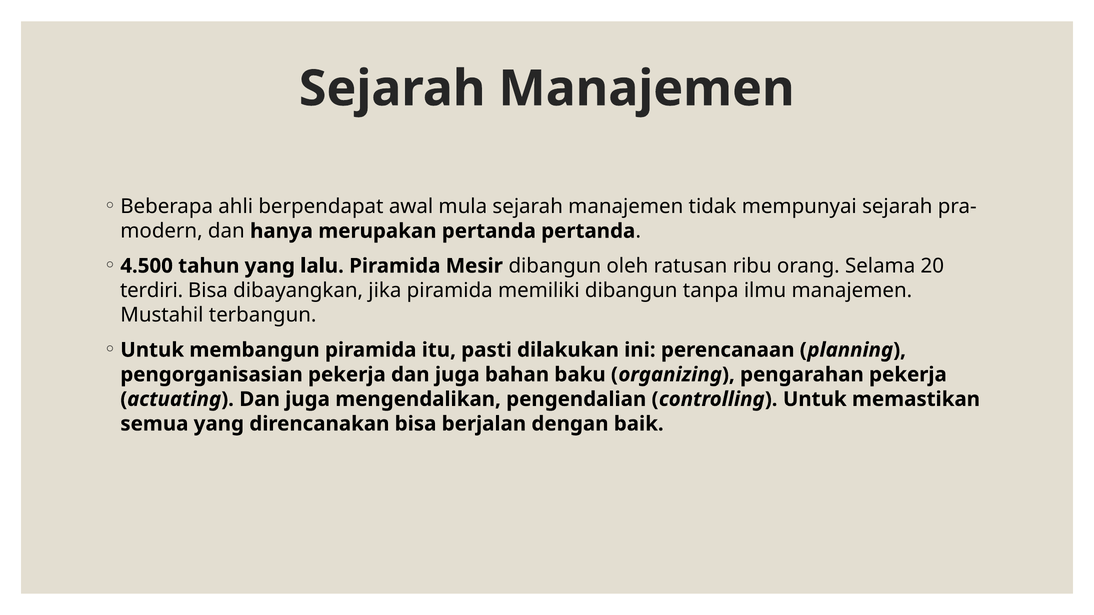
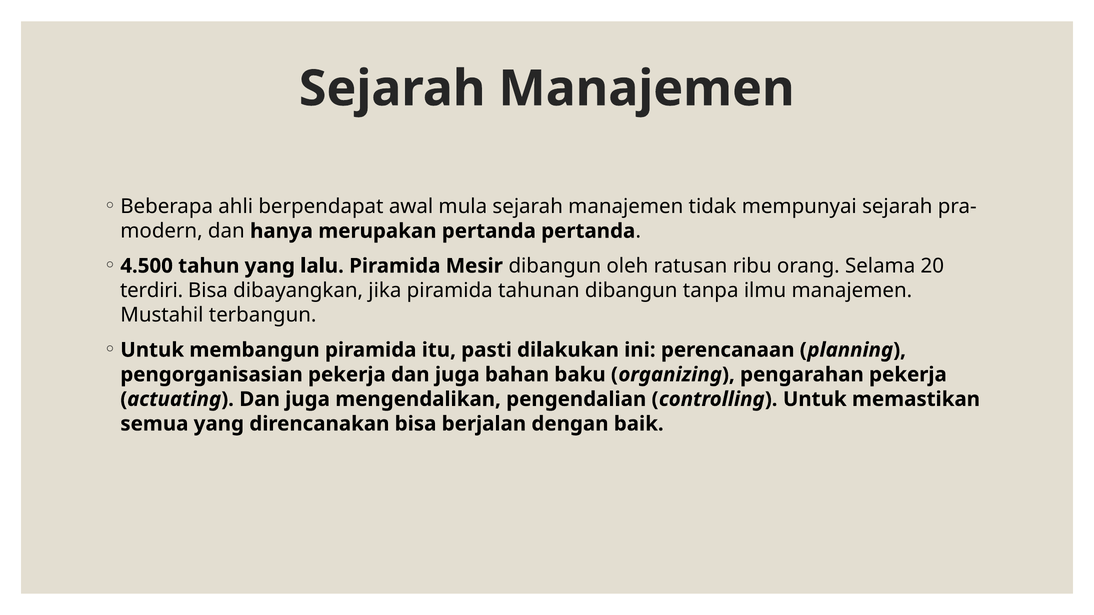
memiliki: memiliki -> tahunan (539, 291)
